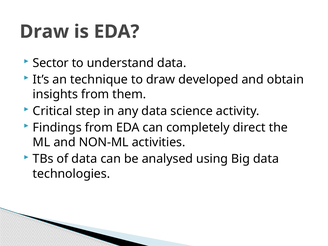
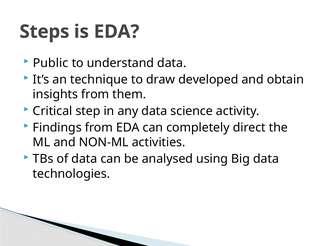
Draw: Draw -> Steps (44, 32)
Sector: Sector -> Public (51, 63)
